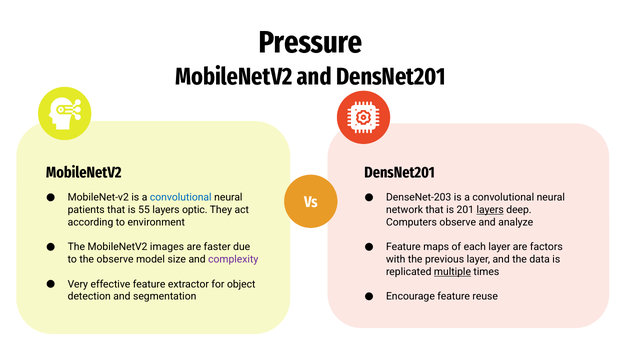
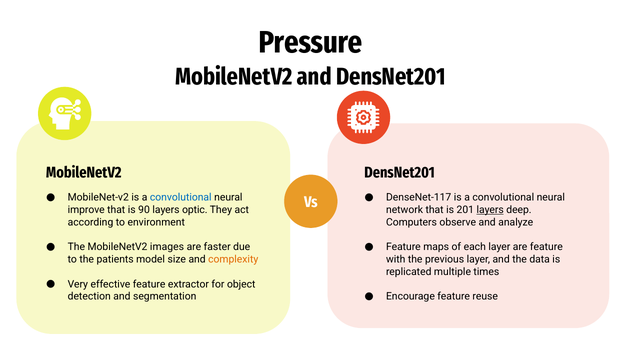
DenseNet-203: DenseNet-203 -> DenseNet-117 (419, 197)
patients: patients -> improve (86, 210)
55: 55 -> 90 (144, 210)
are factors: factors -> feature (546, 247)
the observe: observe -> patients (115, 260)
complexity colour: purple -> orange (233, 260)
multiple underline: present -> none (452, 272)
